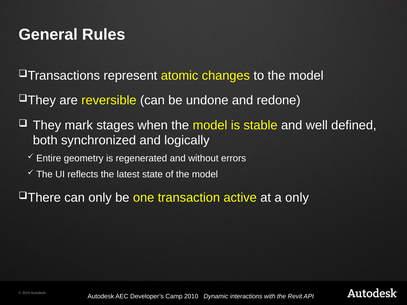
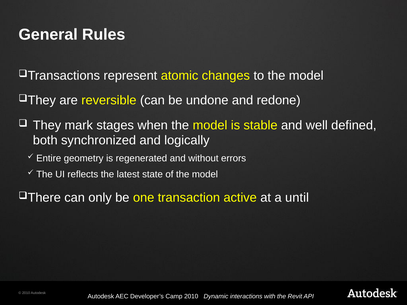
a only: only -> until (297, 198)
